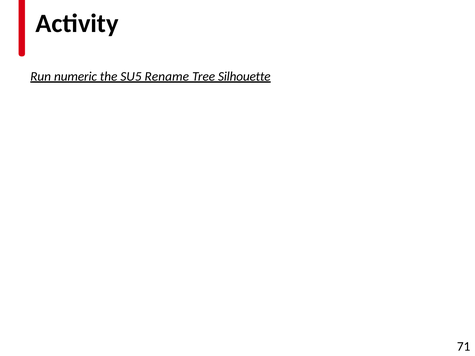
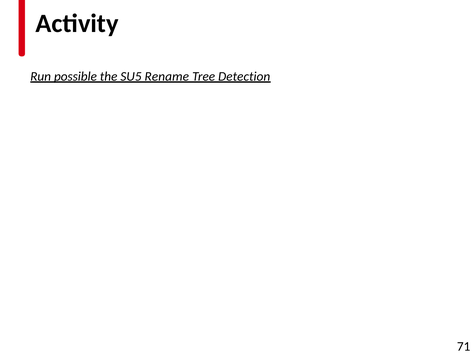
numeric: numeric -> possible (75, 76)
Silhouette: Silhouette -> Detection (244, 76)
